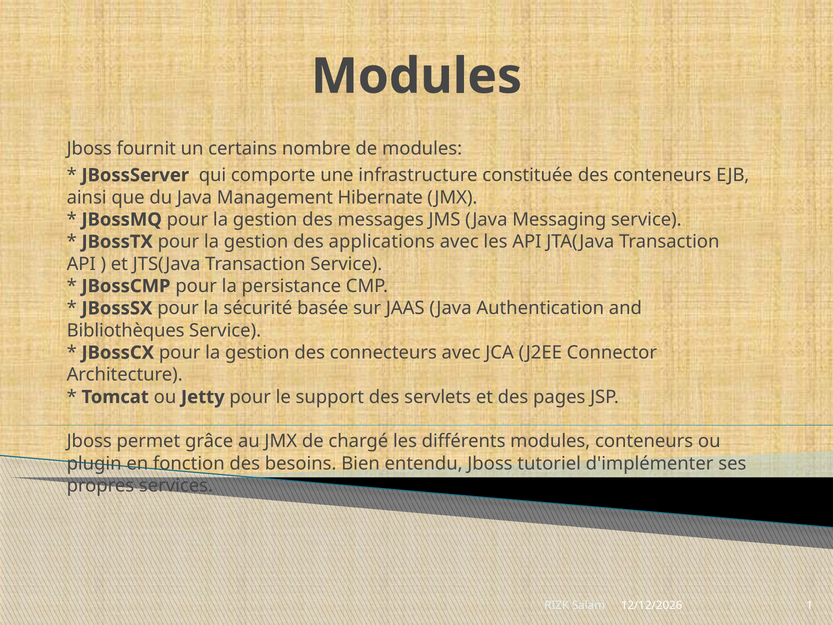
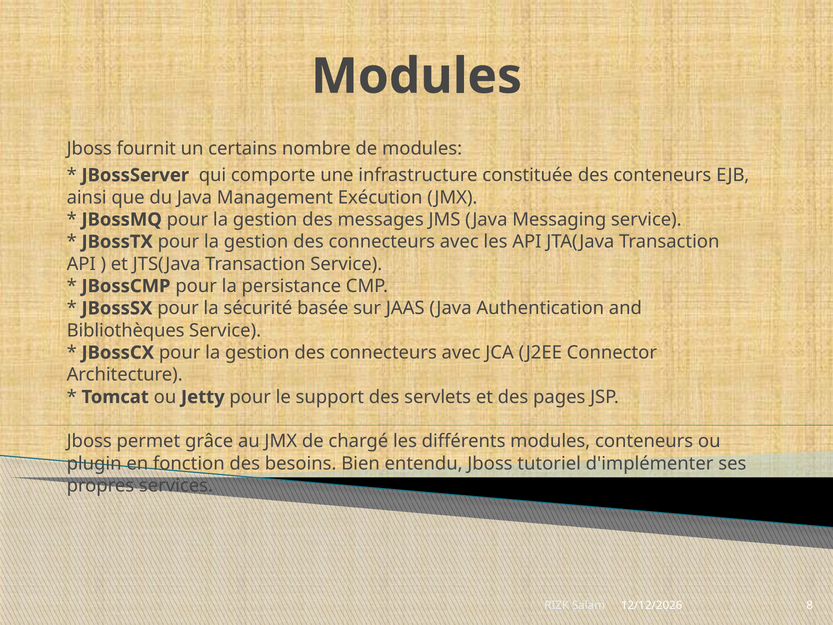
Hibernate: Hibernate -> Exécution (380, 197)
applications: applications -> connecteurs (382, 242)
1: 1 -> 8 (810, 605)
